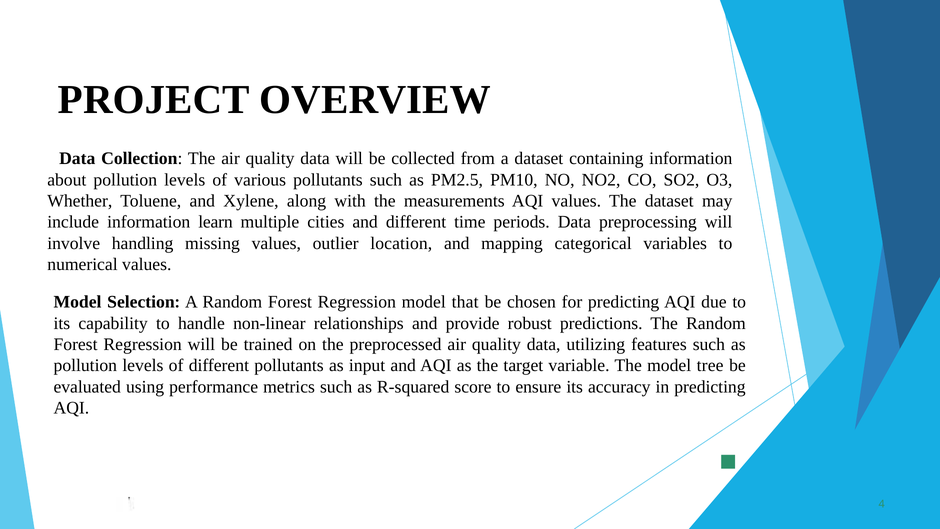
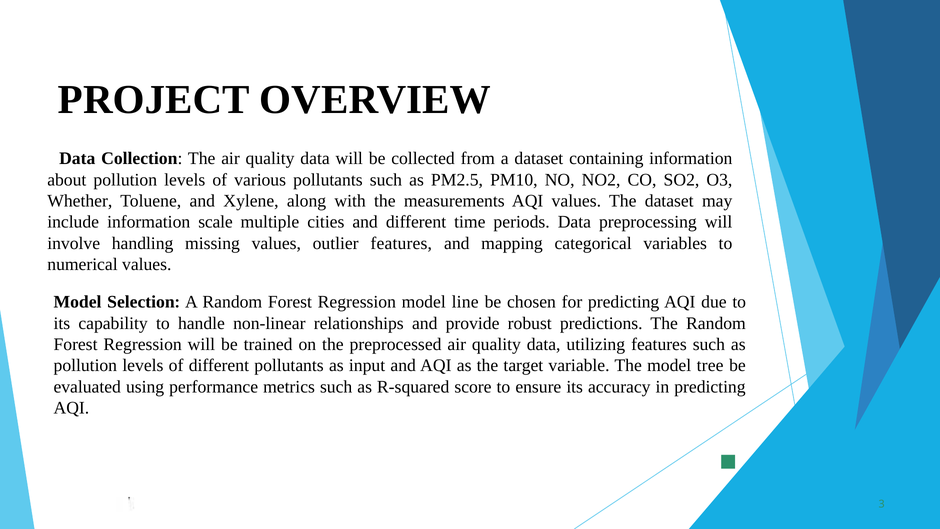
learn: learn -> scale (215, 222)
outlier location: location -> features (401, 243)
that: that -> line (465, 302)
4: 4 -> 3 (882, 504)
